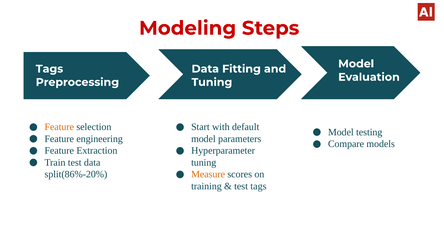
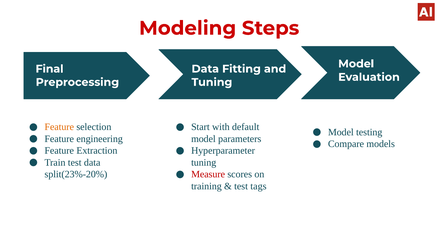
Tags: Tags -> Final (50, 69)
Measure colour: orange -> red (208, 174)
split(86%-20%: split(86%-20% -> split(23%-20% (76, 174)
